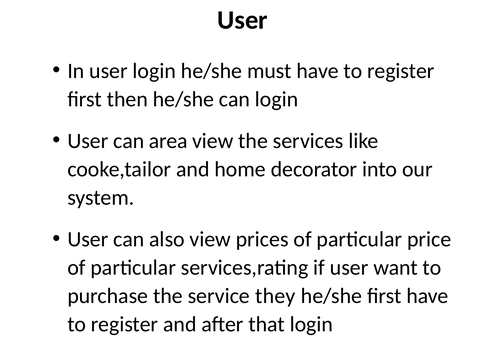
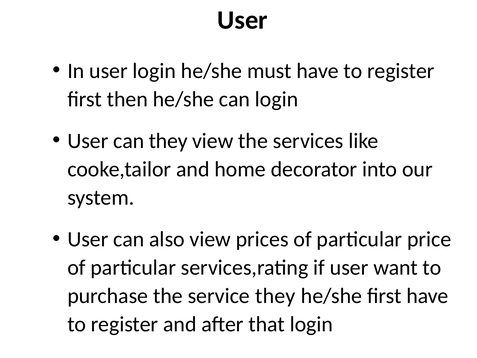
can area: area -> they (168, 141)
